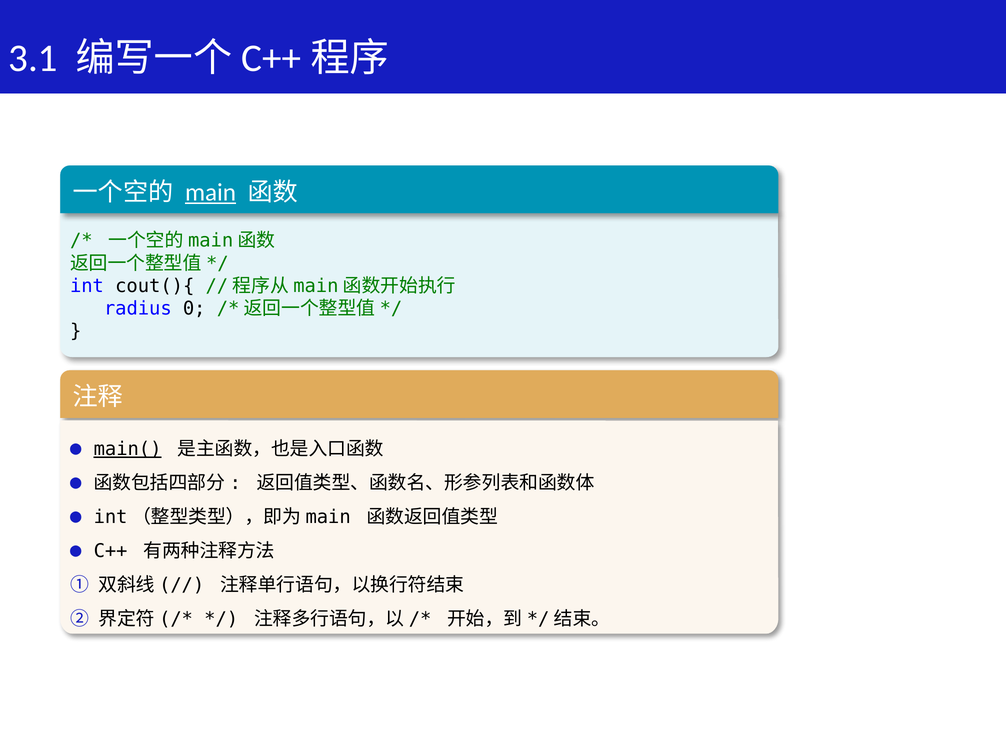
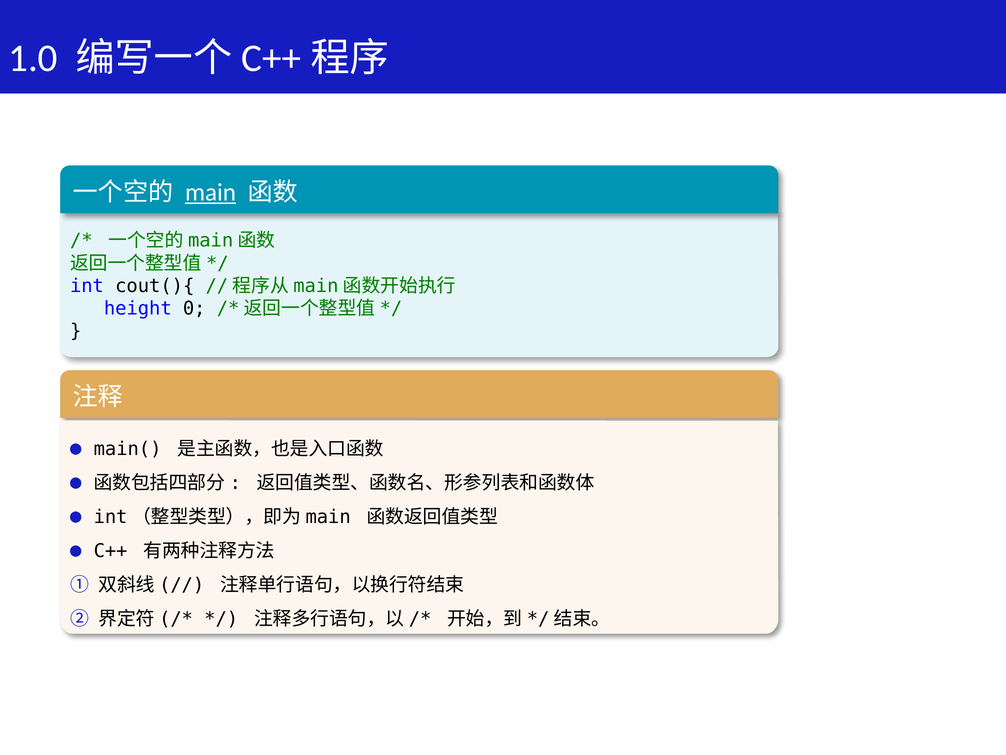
3.1: 3.1 -> 1.0 (33, 58)
radius: radius -> height (138, 308)
main( underline: present -> none (128, 449)
